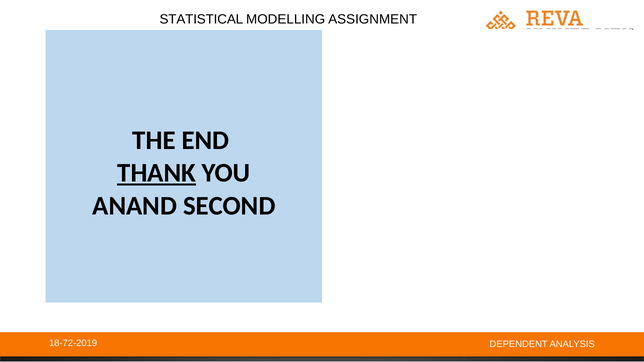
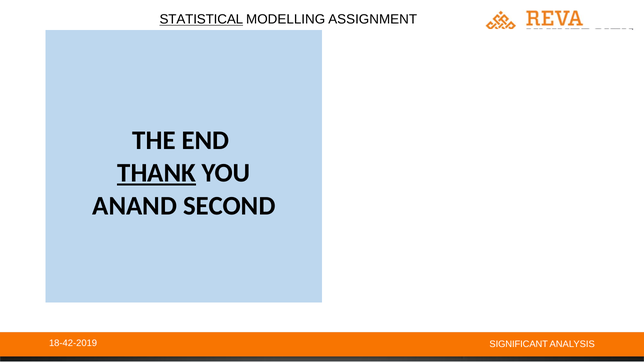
STATISTICAL underline: none -> present (201, 20)
18-72-2019: 18-72-2019 -> 18-42-2019 (73, 344)
DEPENDENT: DEPENDENT -> SIGNIFICANT (519, 344)
